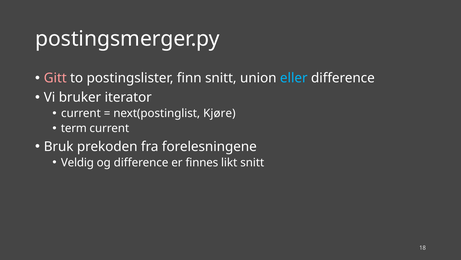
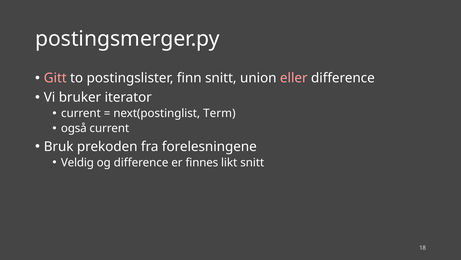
eller colour: light blue -> pink (294, 78)
Kjøre: Kjøre -> Term (219, 113)
term: term -> også (74, 128)
